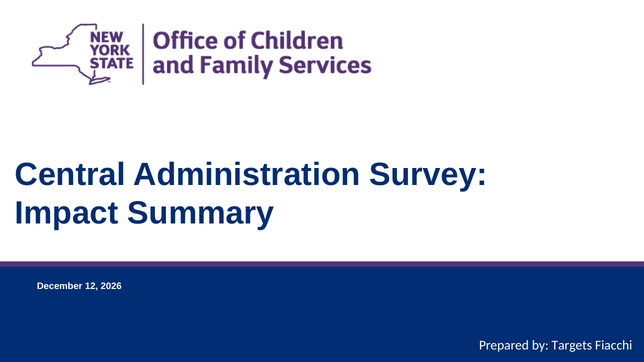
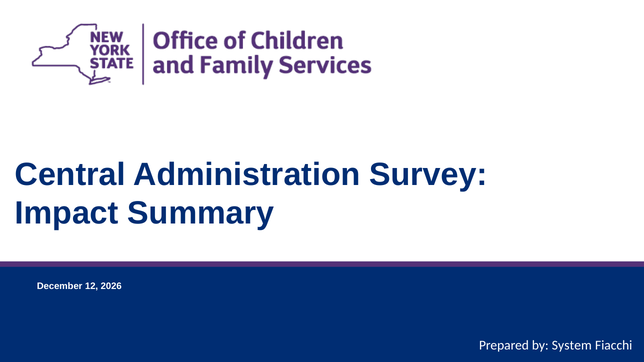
Targets: Targets -> System (572, 346)
